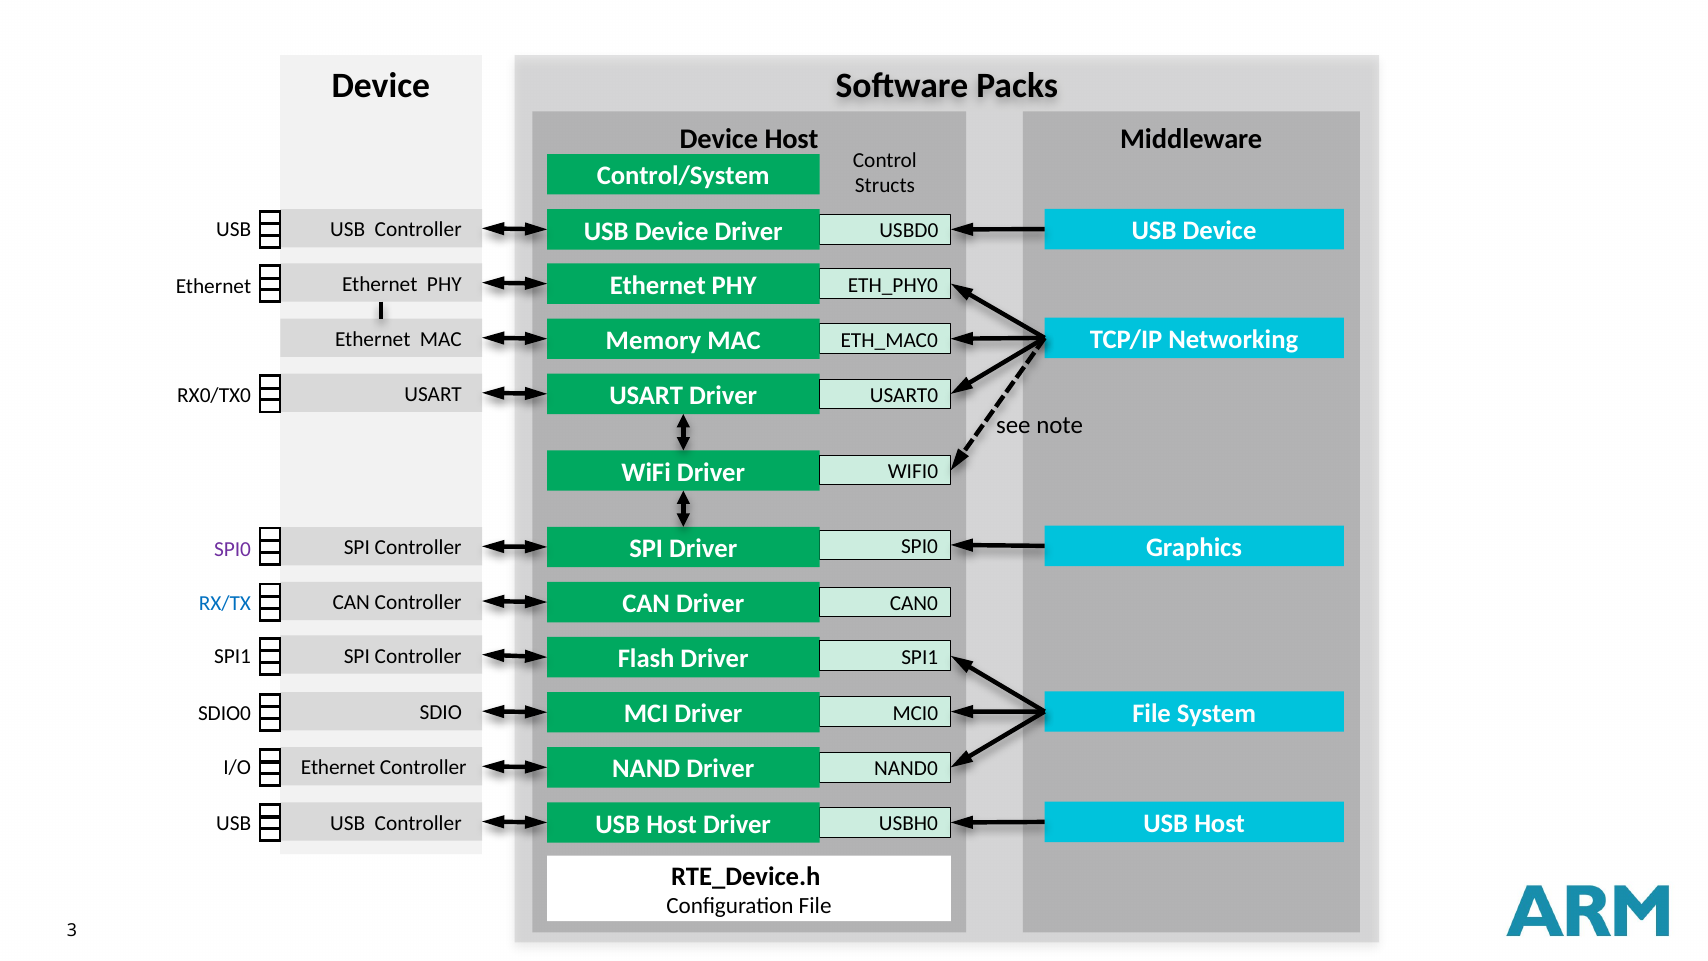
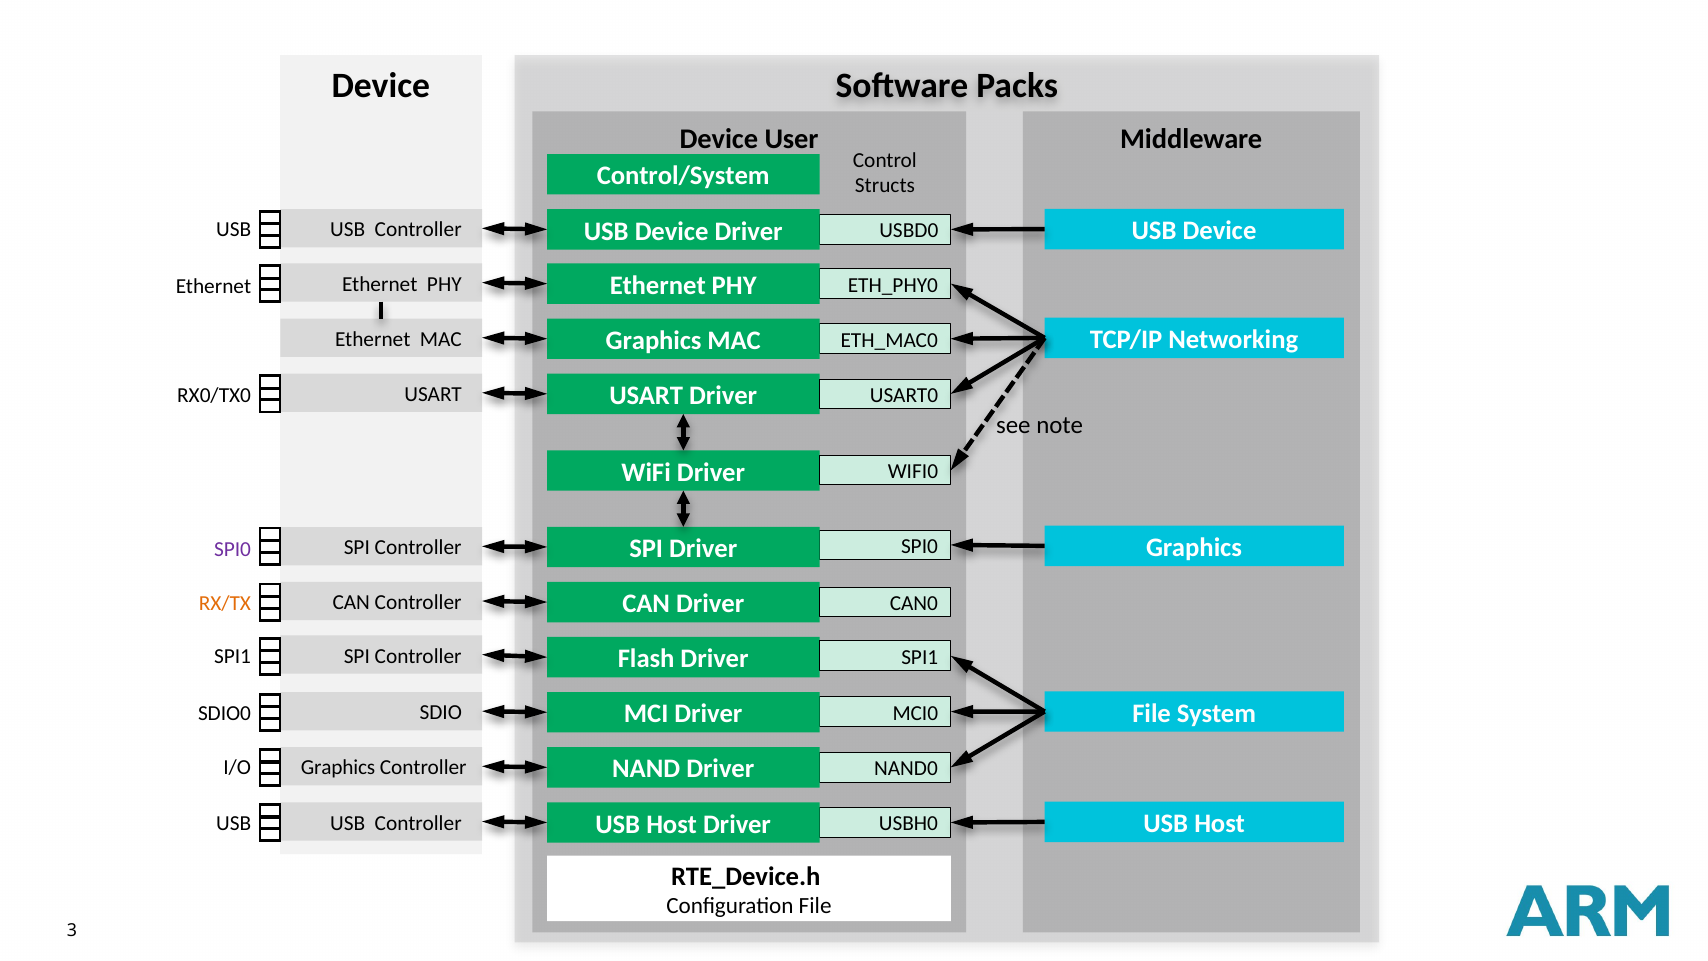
Device Host: Host -> User (792, 139)
Memory: Memory -> Graphics (654, 341)
RX/TX colour: blue -> orange (225, 603)
Ethernet: Ethernet -> Graphics (338, 768)
